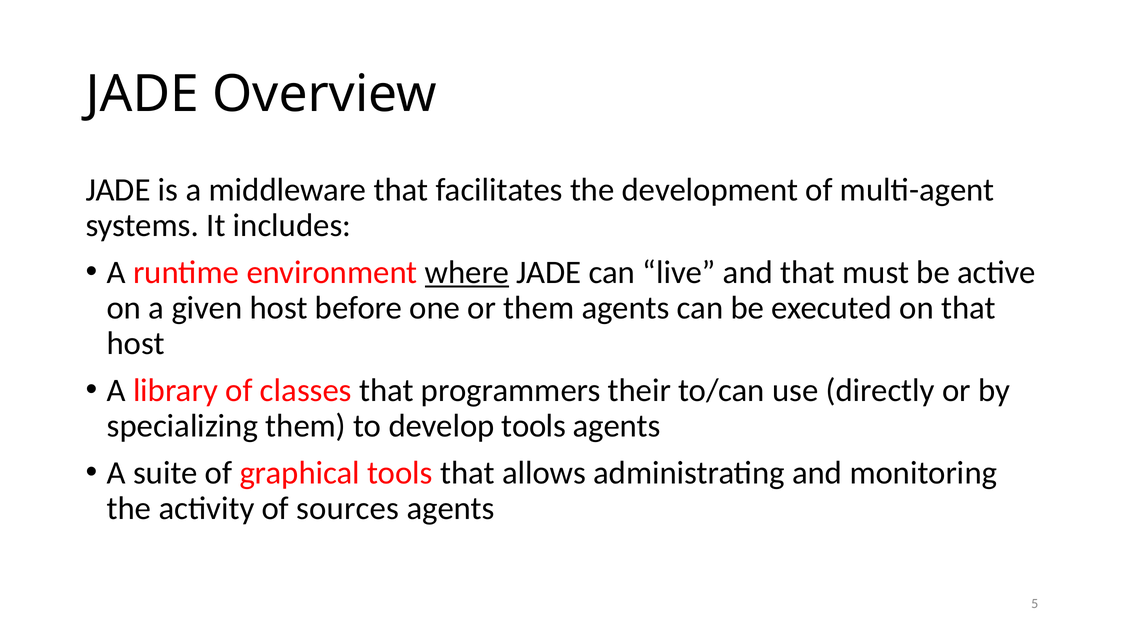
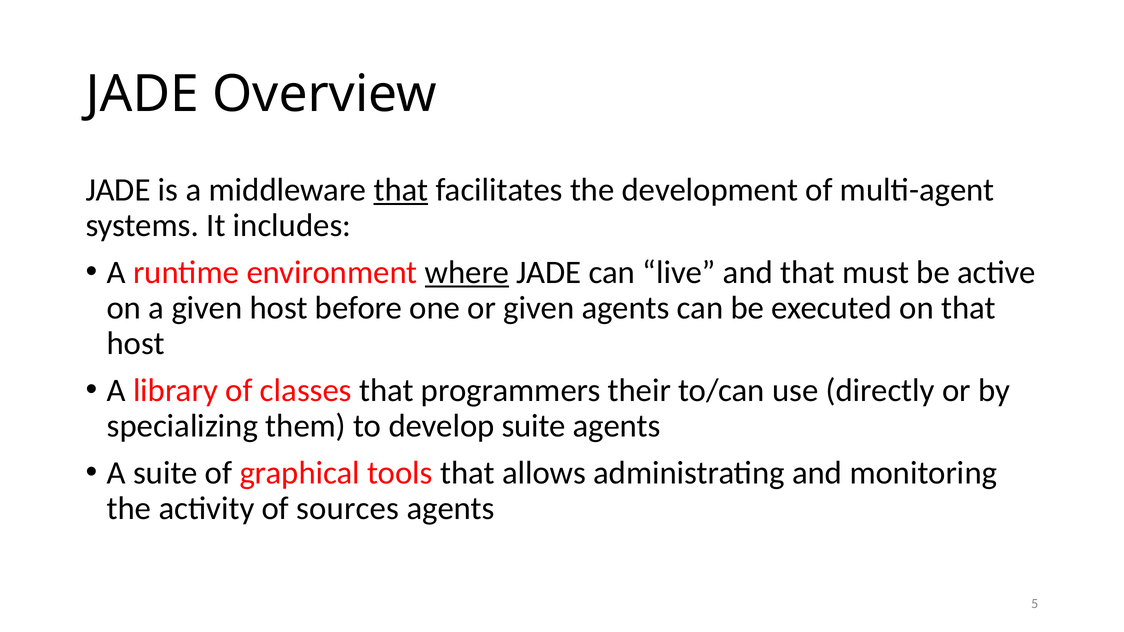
that underline: none -> present (401, 190)
or them: them -> given (539, 308)
develop tools: tools -> suite (534, 426)
